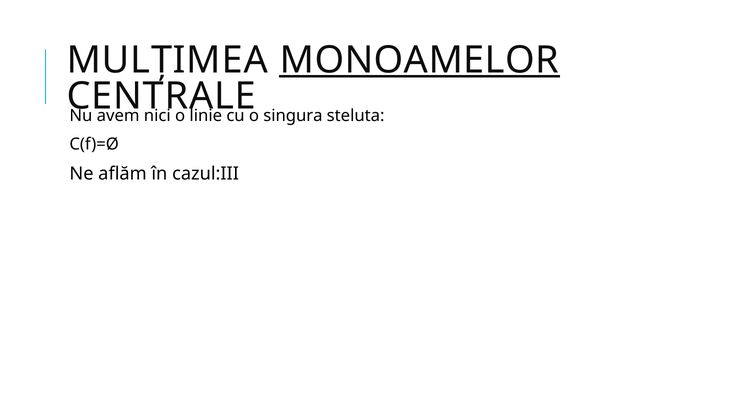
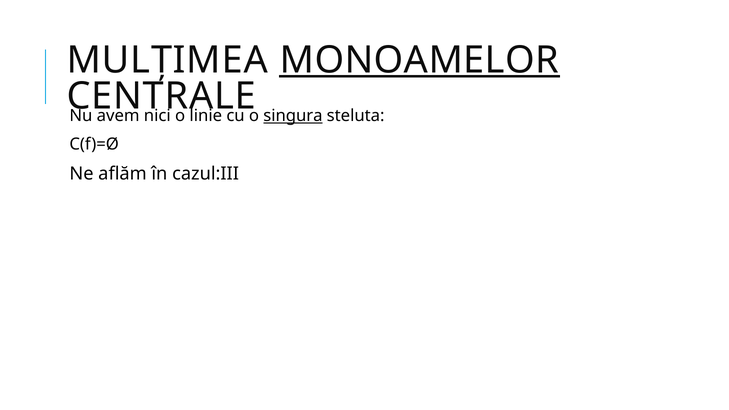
singura underline: none -> present (293, 116)
